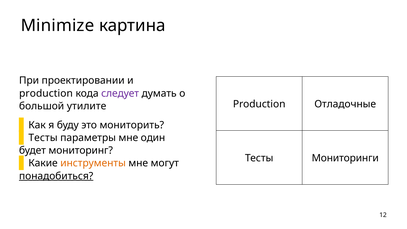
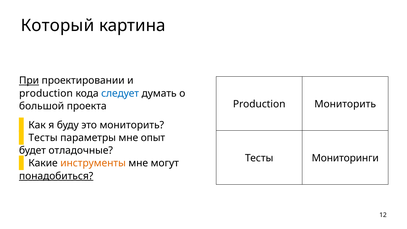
Minimize: Minimize -> Который (58, 26)
При underline: none -> present (29, 81)
следует colour: purple -> blue (120, 93)
Production Отладочные: Отладочные -> Мониторить (345, 104)
утилите: утилите -> проекта (87, 106)
один: один -> опыт (153, 138)
мониторинг: мониторинг -> отладочные (81, 151)
